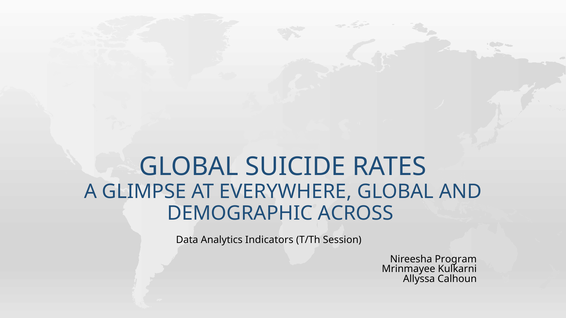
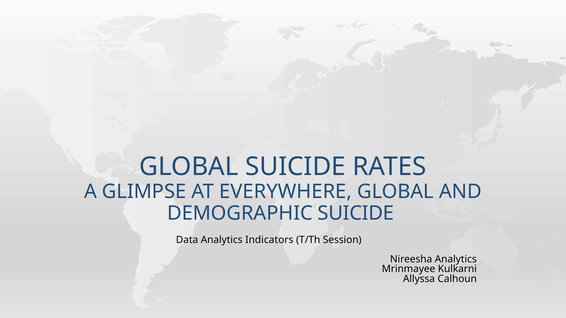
DEMOGRAPHIC ACROSS: ACROSS -> SUICIDE (356, 213)
Nireesha Program: Program -> Analytics (456, 260)
